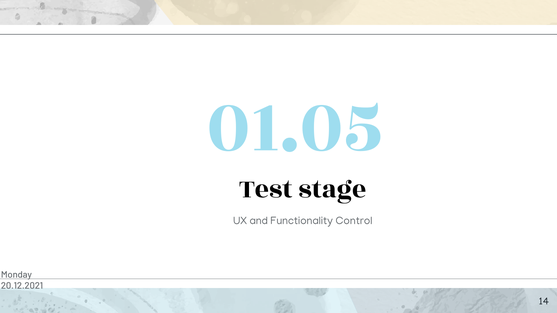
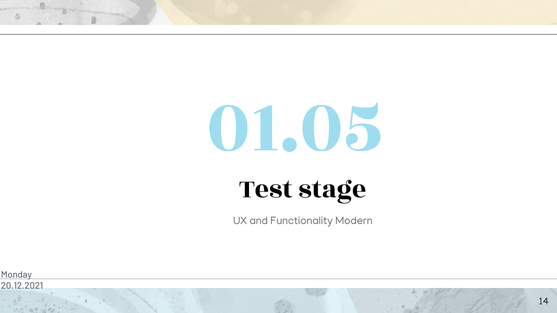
Control: Control -> Modern (354, 221)
